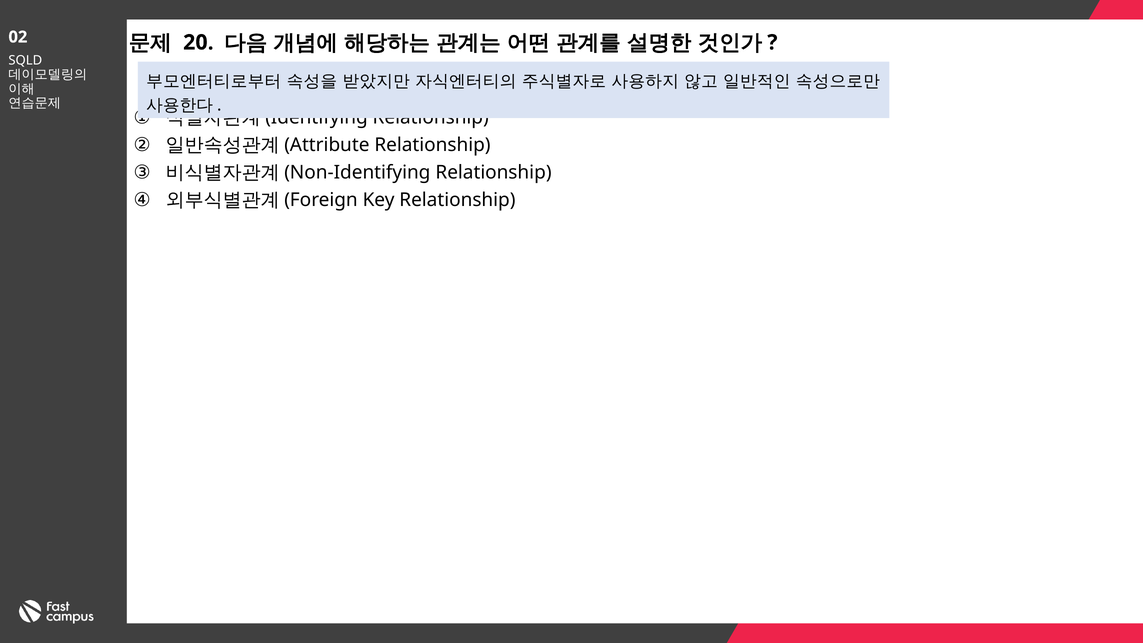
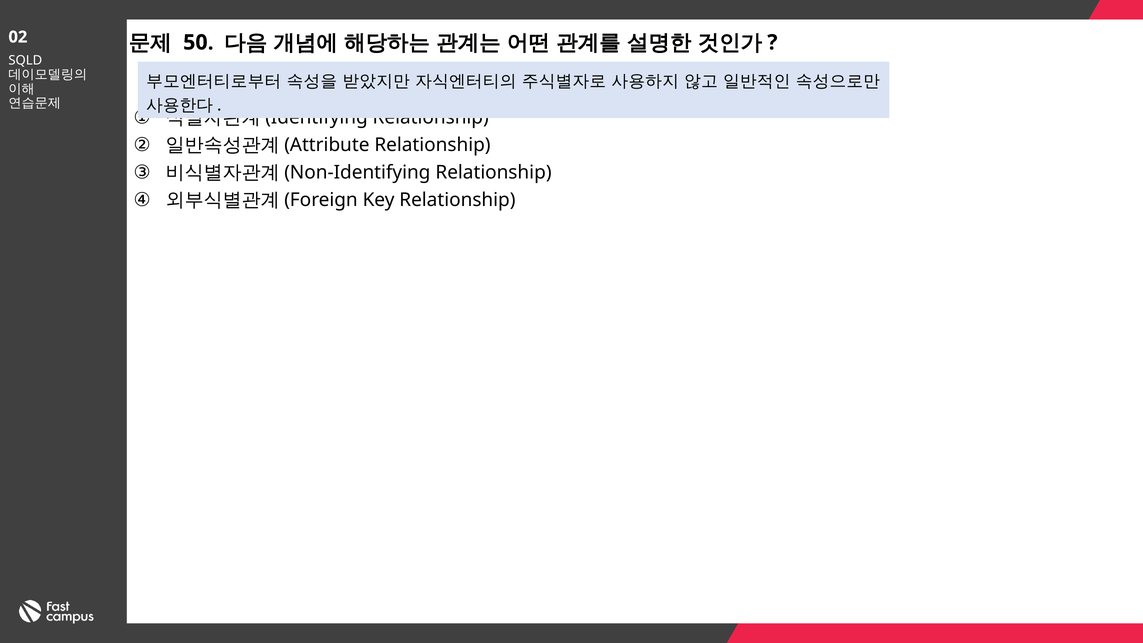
20: 20 -> 50 (198, 42)
